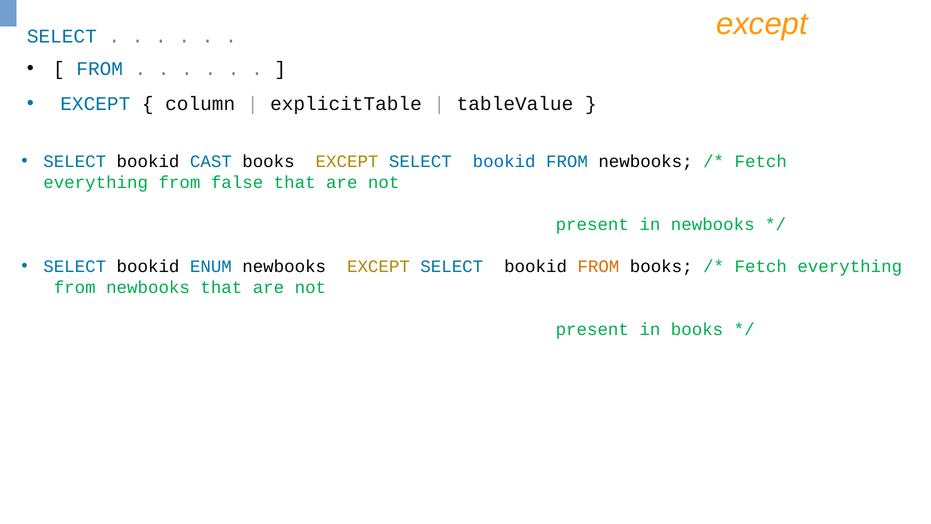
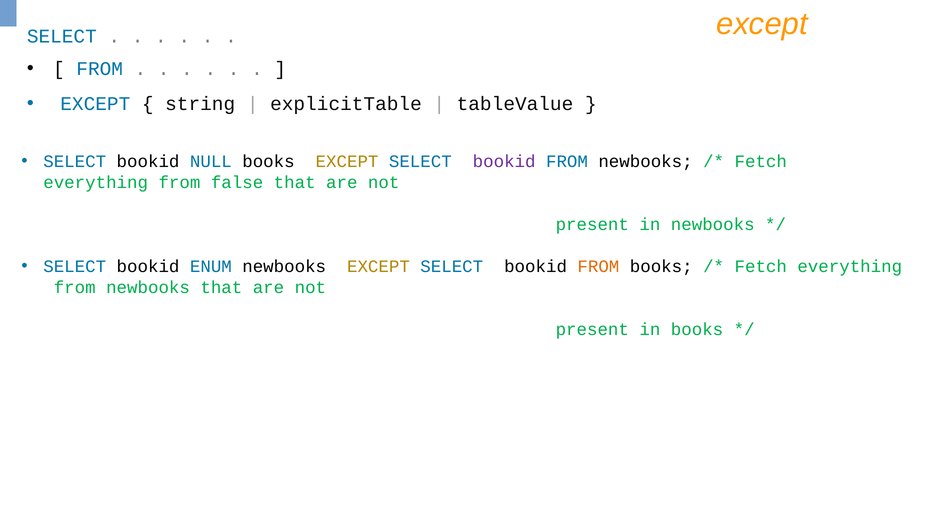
column: column -> string (200, 104)
CAST: CAST -> NULL (211, 161)
bookid colour: blue -> purple (504, 161)
